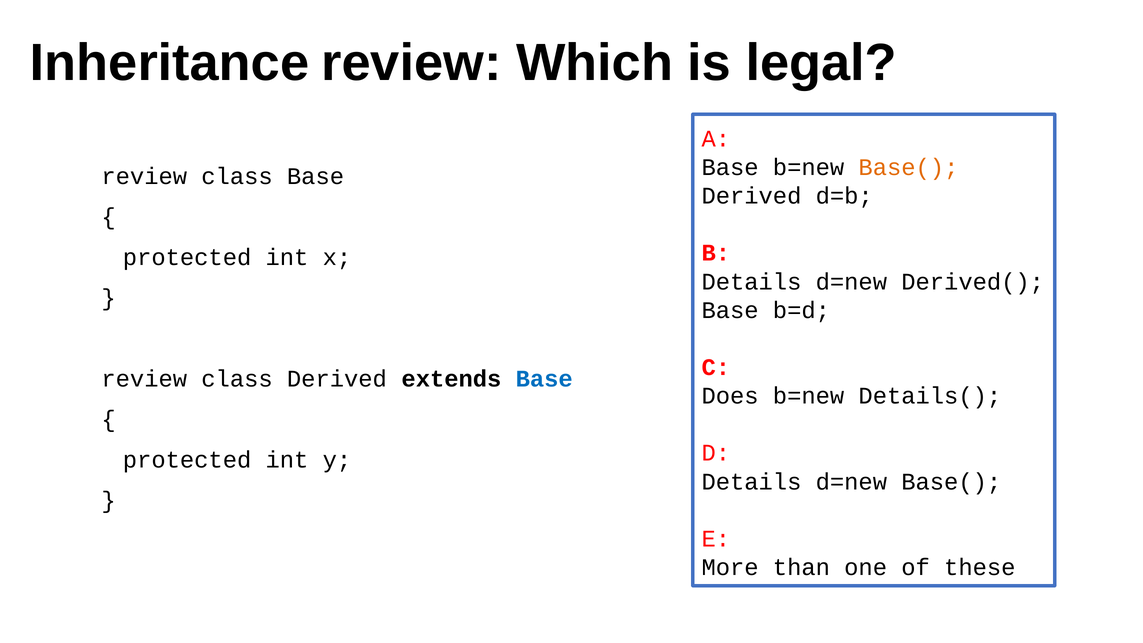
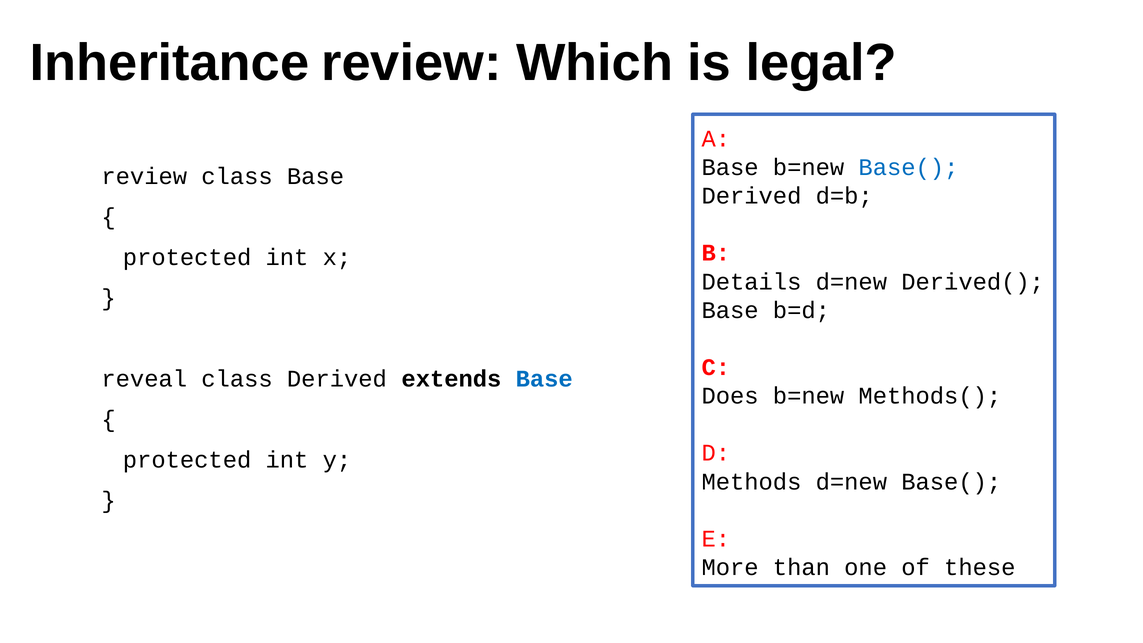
Base( colour: orange -> blue (908, 167)
review: review -> reveal (144, 379)
Details(: Details( -> Methods( (930, 396)
Details: Details -> Methods (751, 482)
